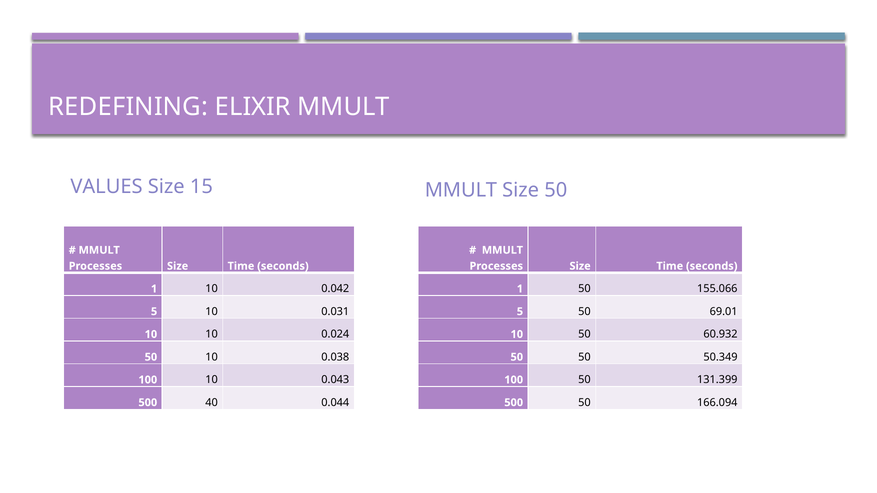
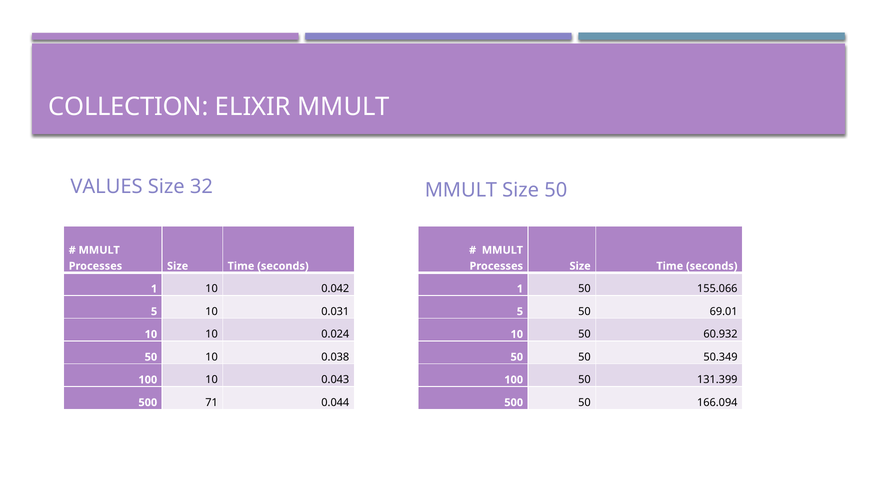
REDEFINING: REDEFINING -> COLLECTION (128, 107)
15: 15 -> 32 (201, 186)
40: 40 -> 71 (212, 403)
